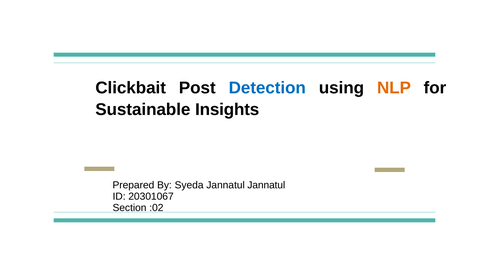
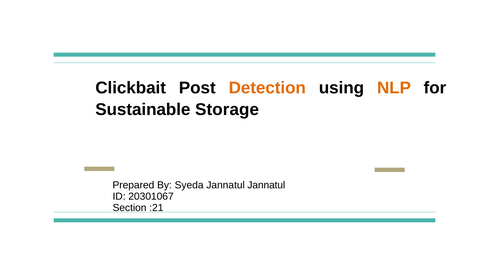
Detection colour: blue -> orange (267, 88)
Insights: Insights -> Storage (227, 110)
:02: :02 -> :21 (156, 208)
